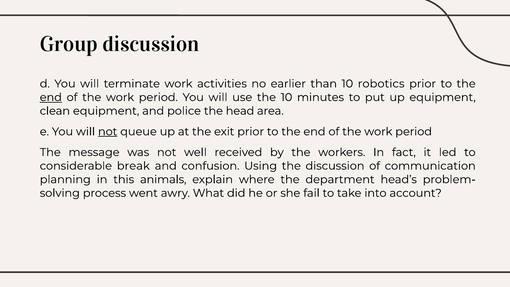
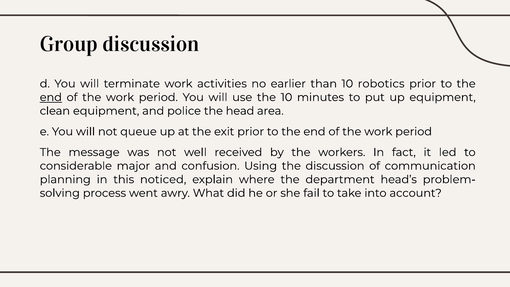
not underline: present -> none (108, 132)
break: break -> major (133, 166)
animals: animals -> noticed (163, 179)
